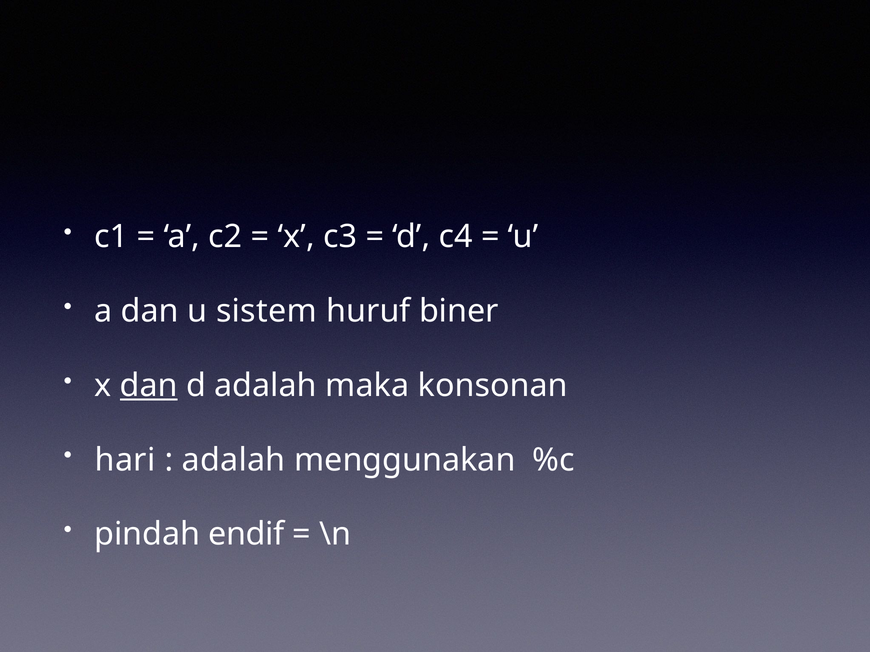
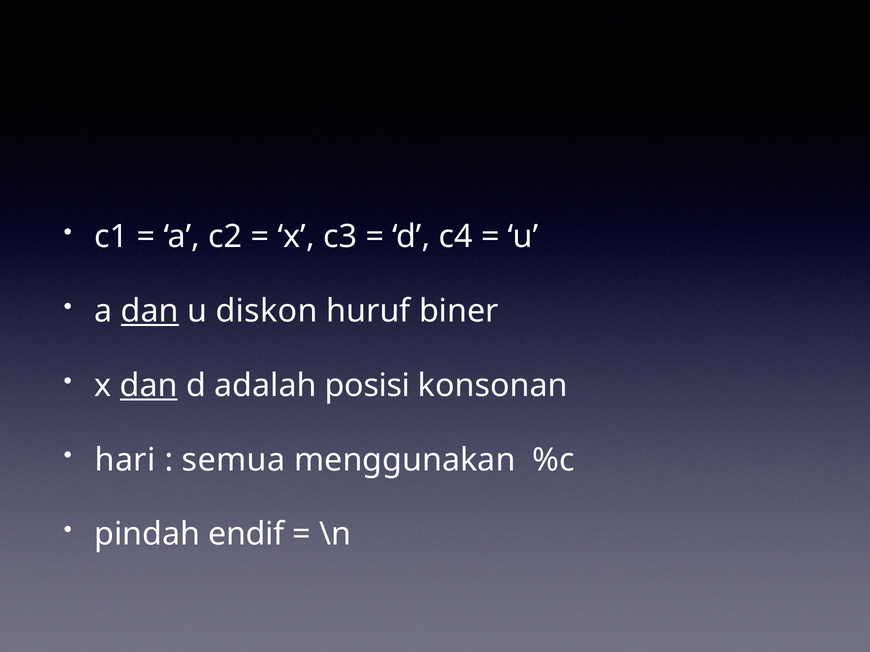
dan underline: none -> present (150, 311)
sistem: sistem -> diskon (267, 311)
maka: maka -> posisi (367, 386)
adalah: adalah -> semua (234, 460)
